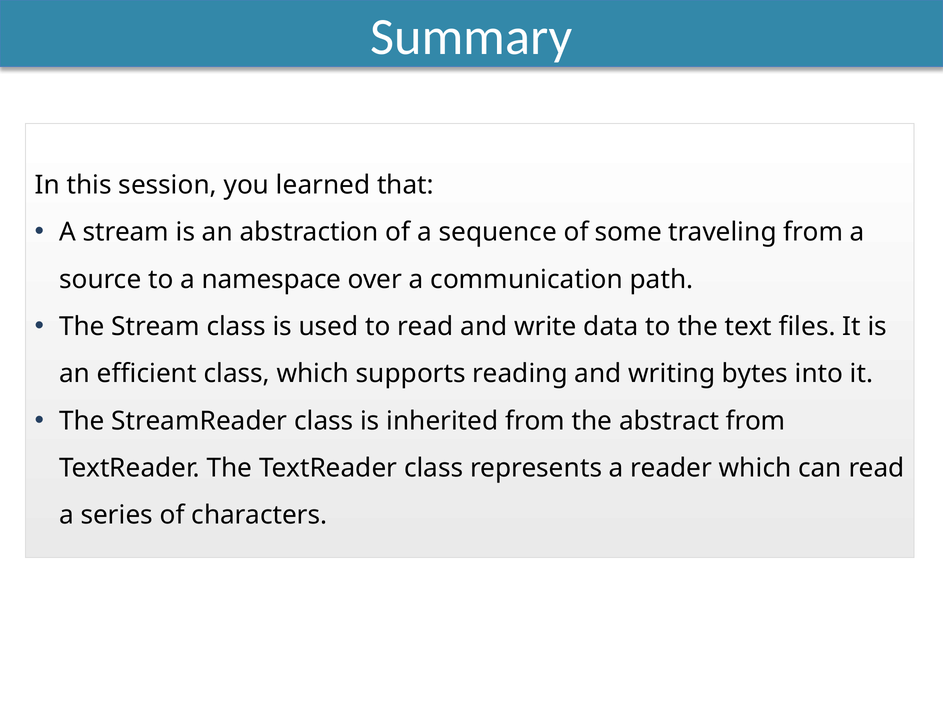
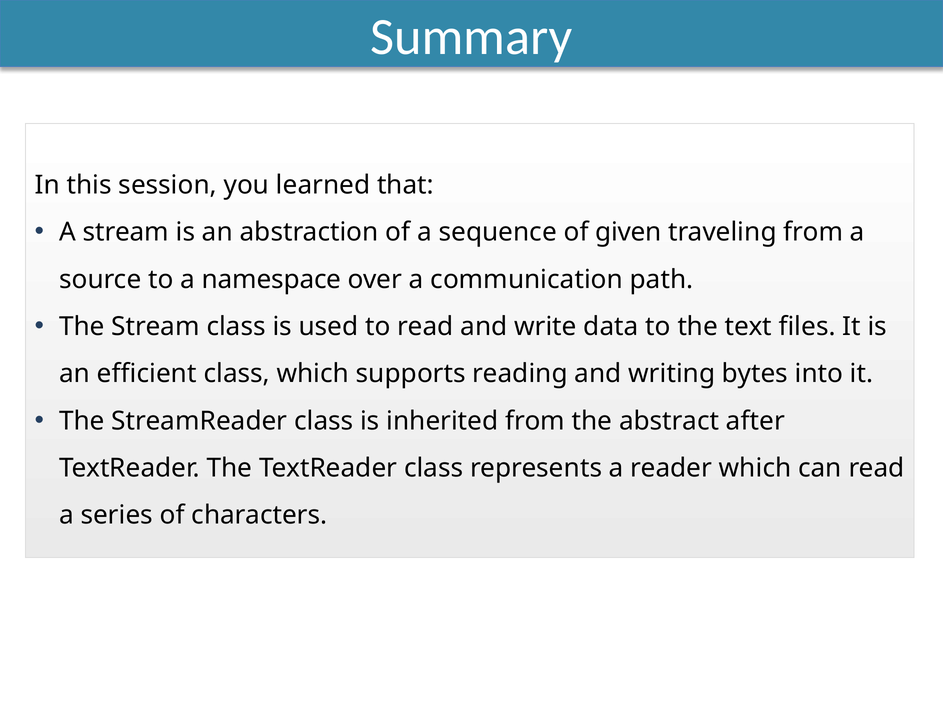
some: some -> given (628, 232)
abstract from: from -> after (755, 421)
